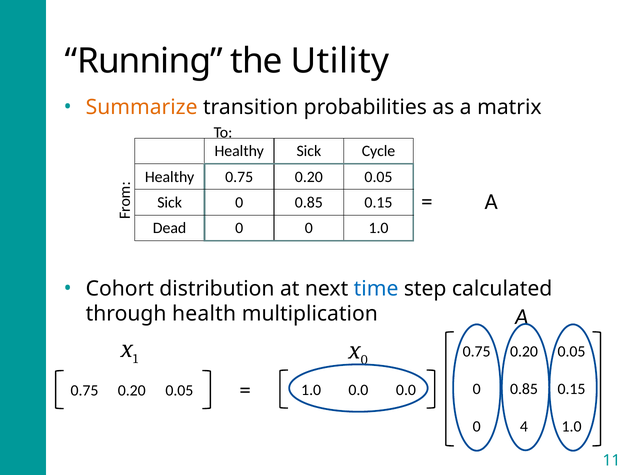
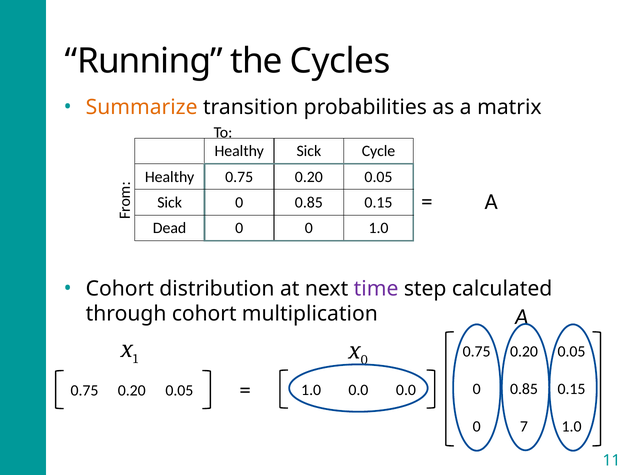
Utility: Utility -> Cycles (340, 61)
time colour: blue -> purple (376, 289)
through health: health -> cohort (204, 314)
4: 4 -> 7 (524, 426)
